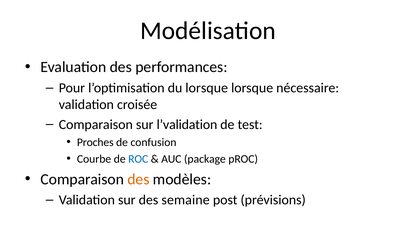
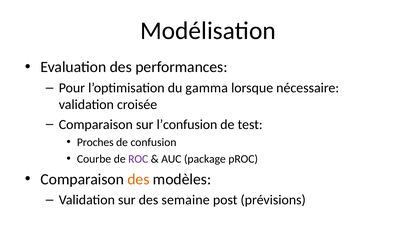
du lorsque: lorsque -> gamma (207, 88)
l’validation: l’validation -> l’confusion (187, 124)
ROC colour: blue -> purple (138, 159)
